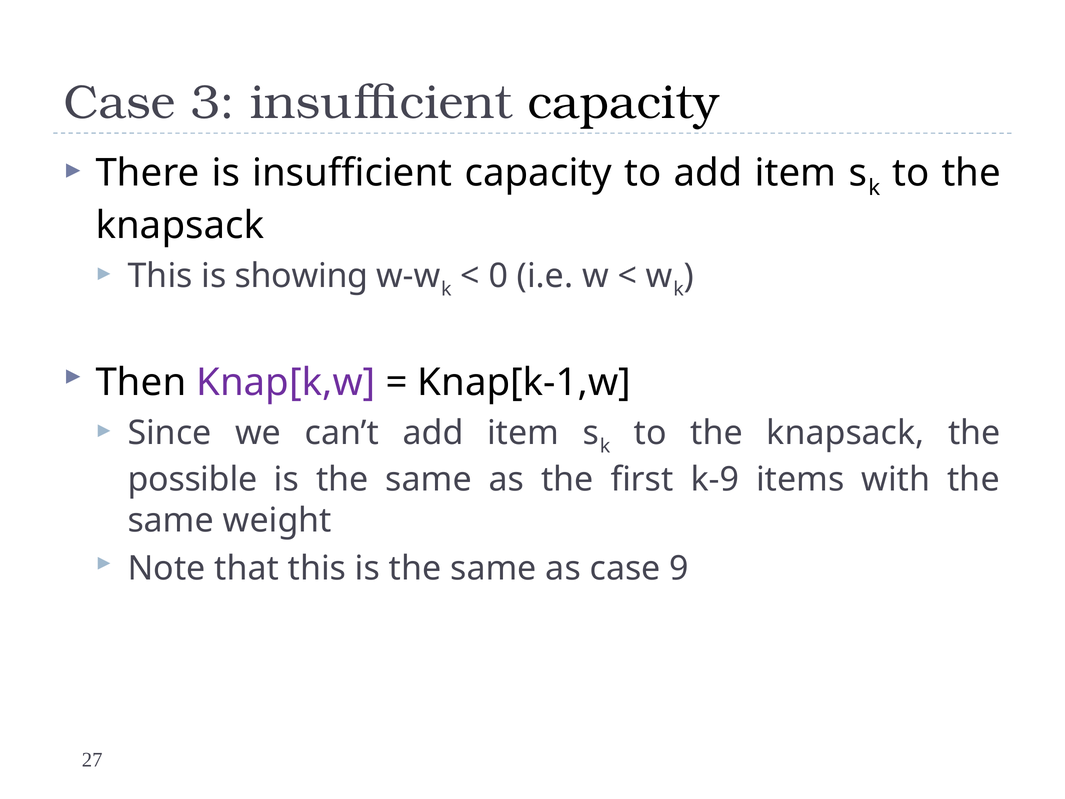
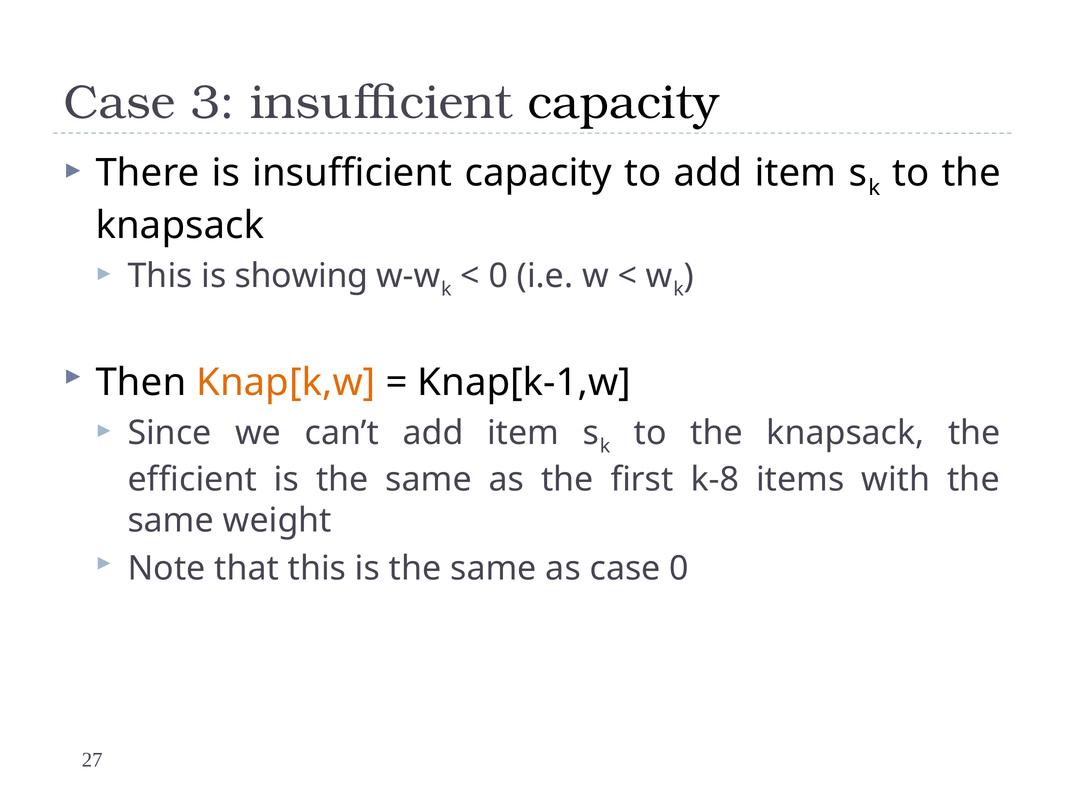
Knap[k,w colour: purple -> orange (286, 382)
possible: possible -> efficient (192, 479)
k-9: k-9 -> k-8 (715, 479)
case 9: 9 -> 0 (679, 568)
